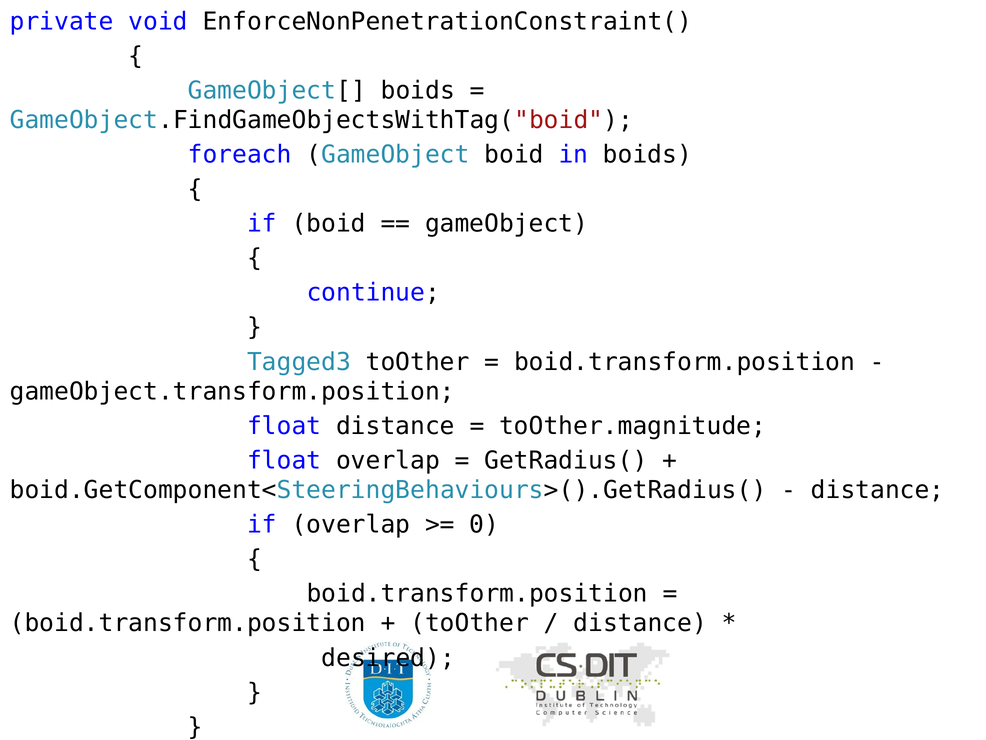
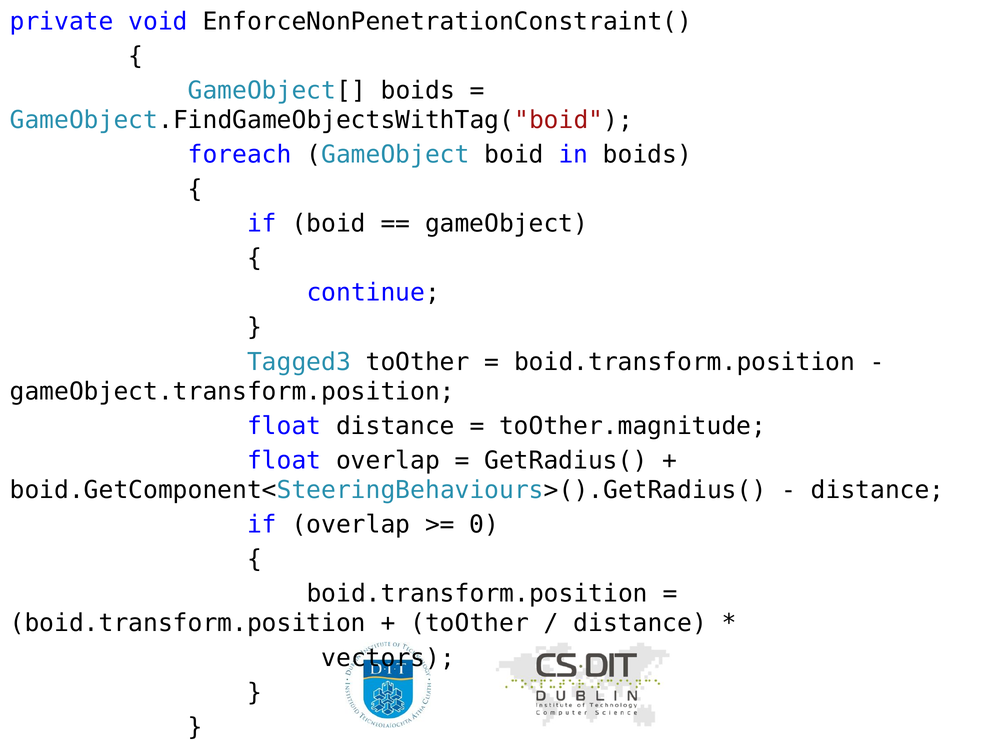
desired: desired -> vectors (388, 657)
